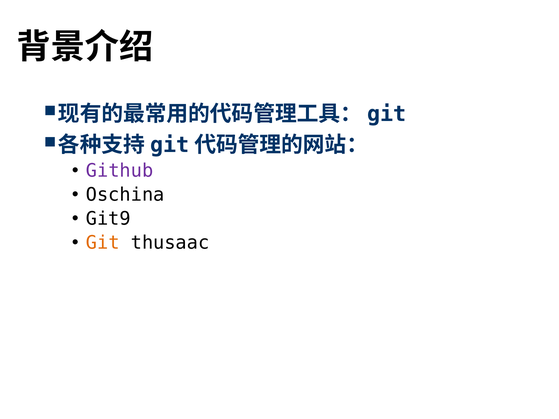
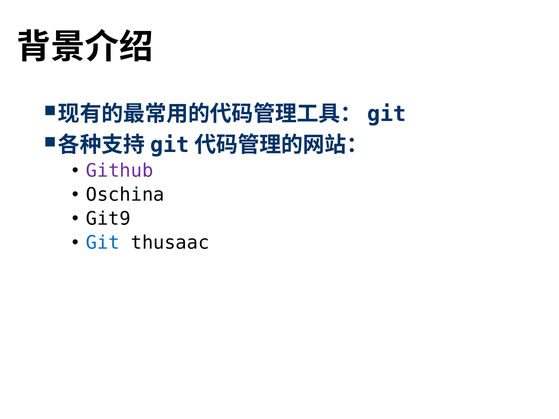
Git colour: orange -> blue (103, 243)
